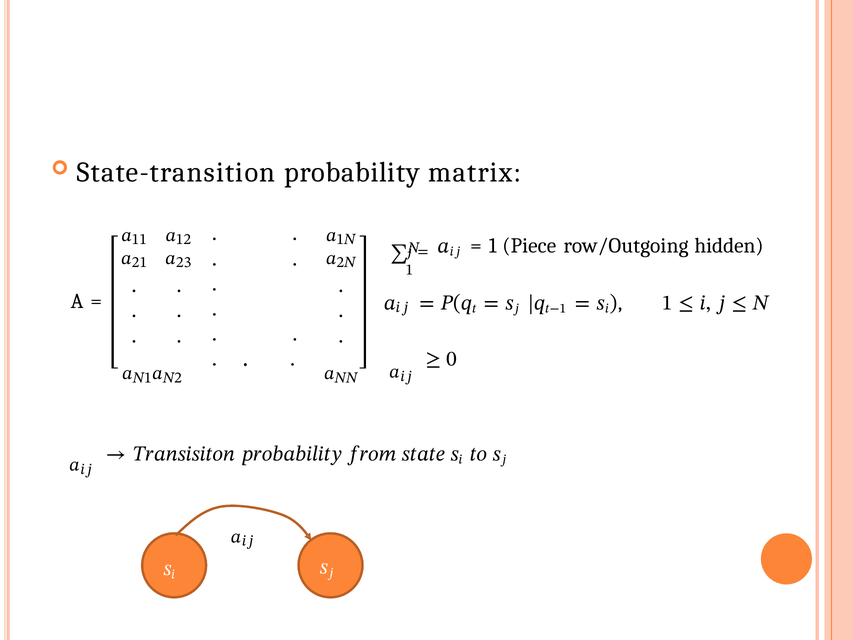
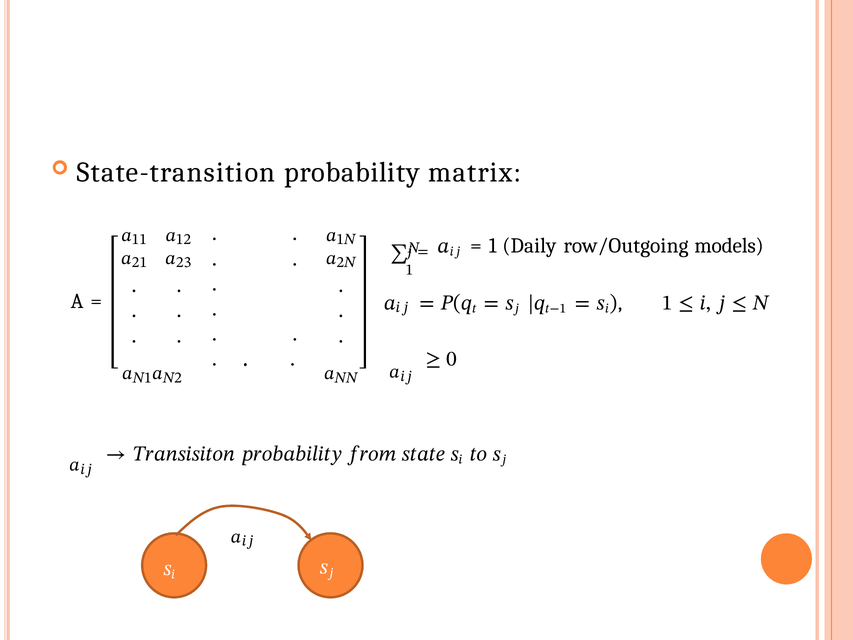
Piece: Piece -> Daily (529, 246)
hidden: hidden -> models (729, 246)
